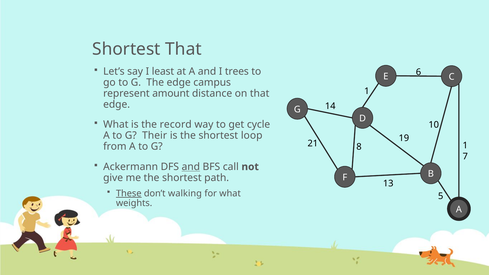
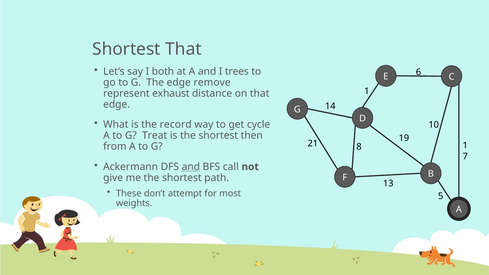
least: least -> both (163, 71)
campus: campus -> remove (212, 82)
amount: amount -> exhaust (171, 93)
Their: Their -> Treat (155, 136)
loop: loop -> then (252, 136)
These underline: present -> none (129, 193)
walking: walking -> attempt (185, 193)
for what: what -> most (230, 193)
